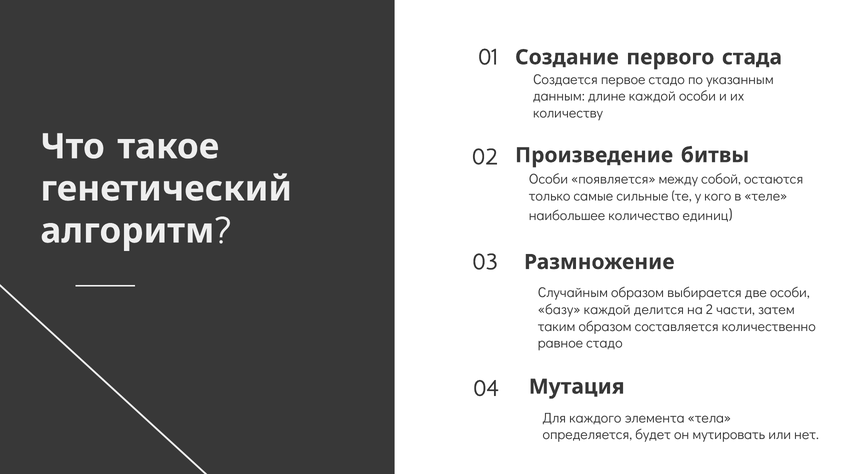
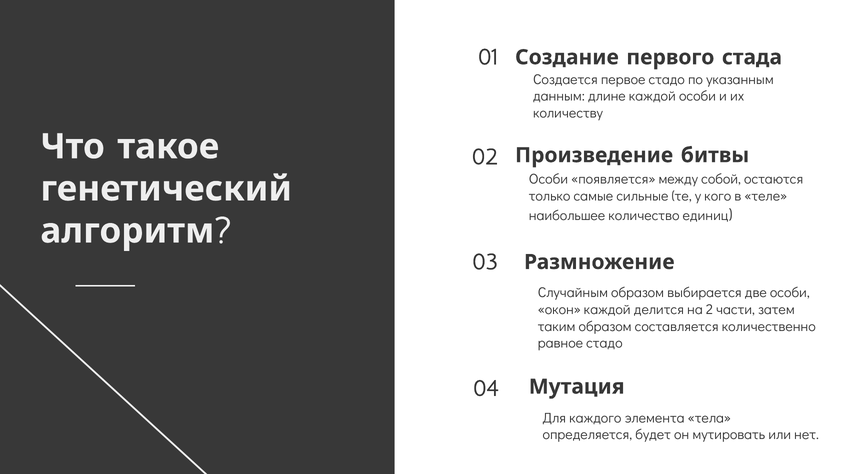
базу: базу -> окон (559, 310)
